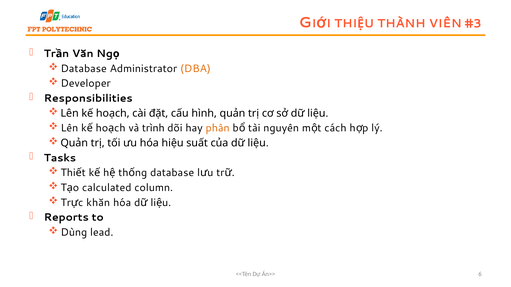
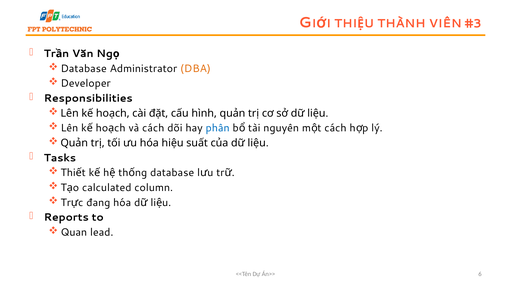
và trình: trình -> cách (153, 128)
phân colour: orange -> blue (218, 128)
khăn: khăn -> đang (98, 203)
Dùng: Dùng -> Quan (74, 233)
